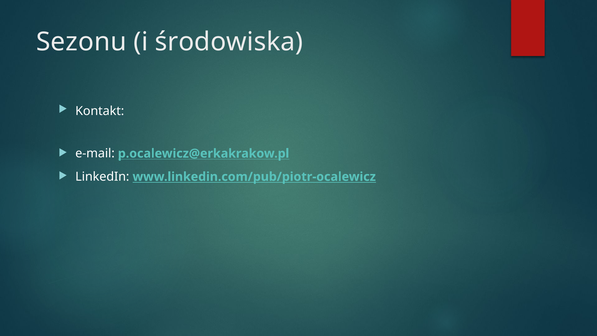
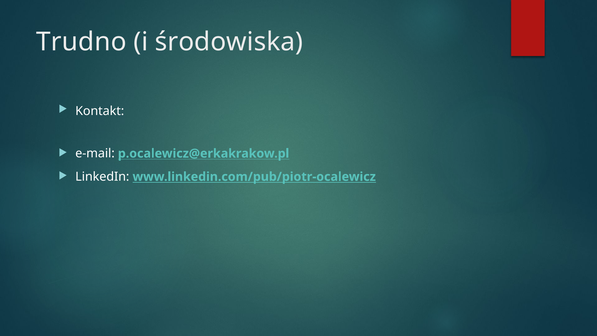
Sezonu: Sezonu -> Trudno (81, 42)
